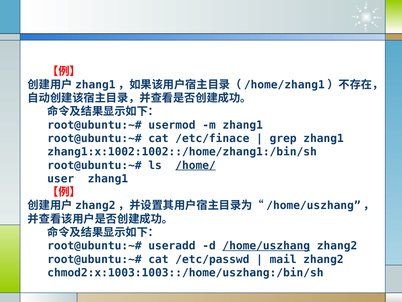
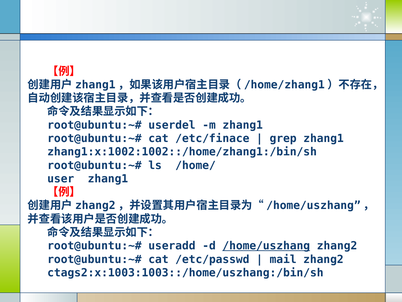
usermod: usermod -> userdel (172, 125)
/home/ underline: present -> none (196, 165)
chmod2:x:1003:1003::/home/uszhang:/bin/sh: chmod2:x:1003:1003::/home/uszhang:/bin/sh -> ctags2:x:1003:1003::/home/uszhang:/bin/sh (185, 272)
